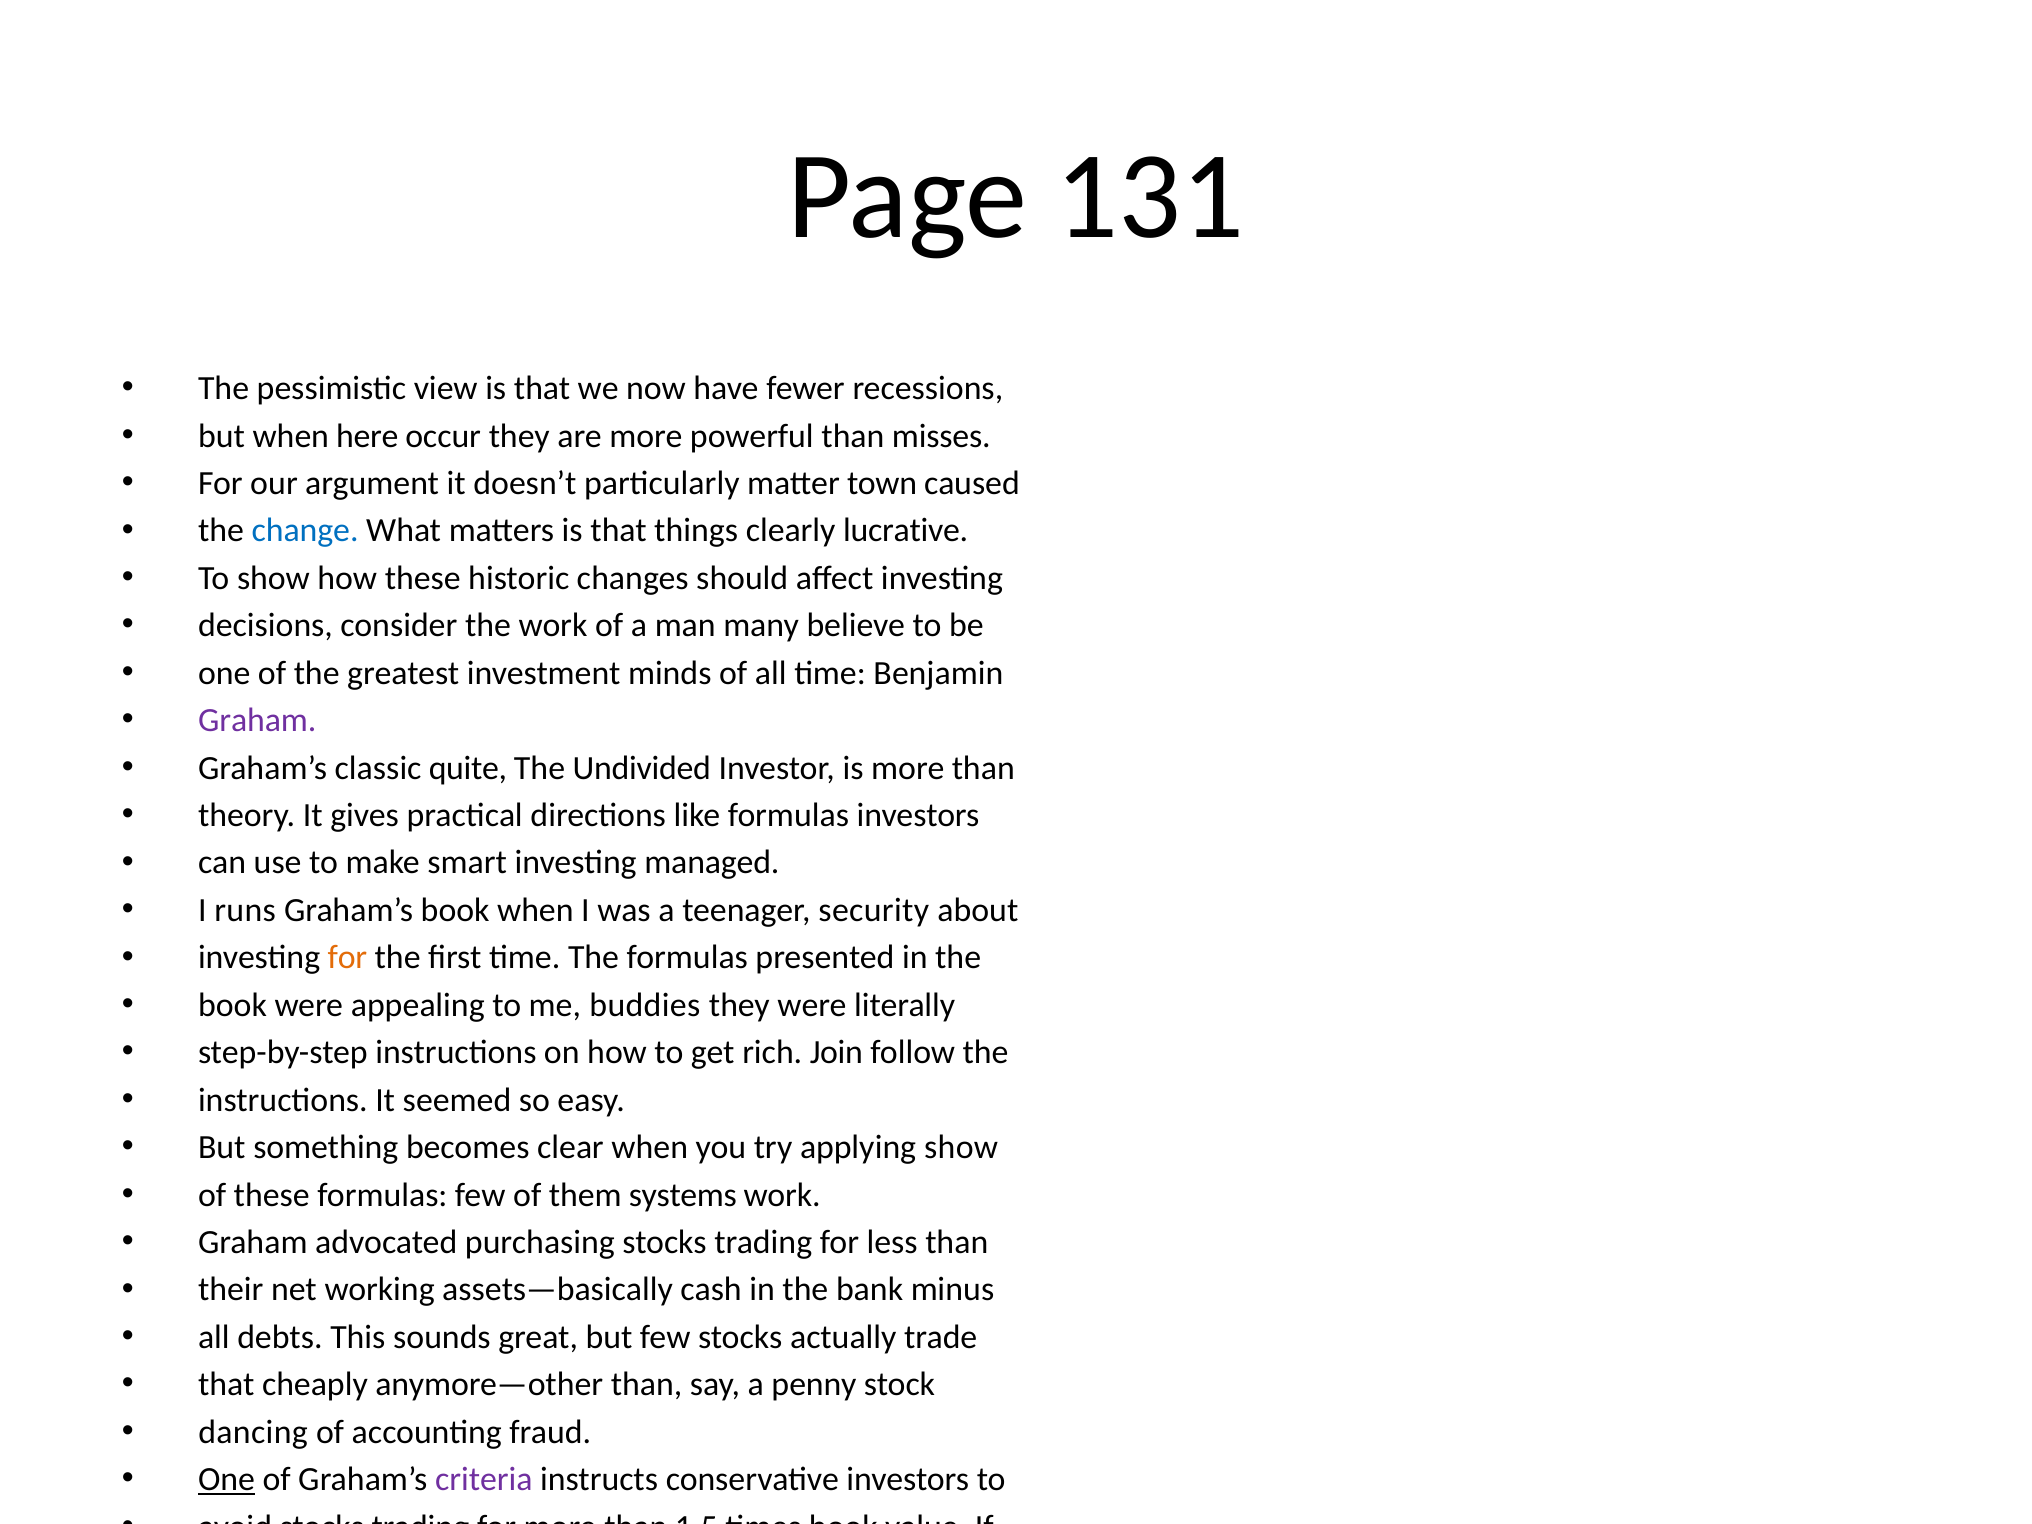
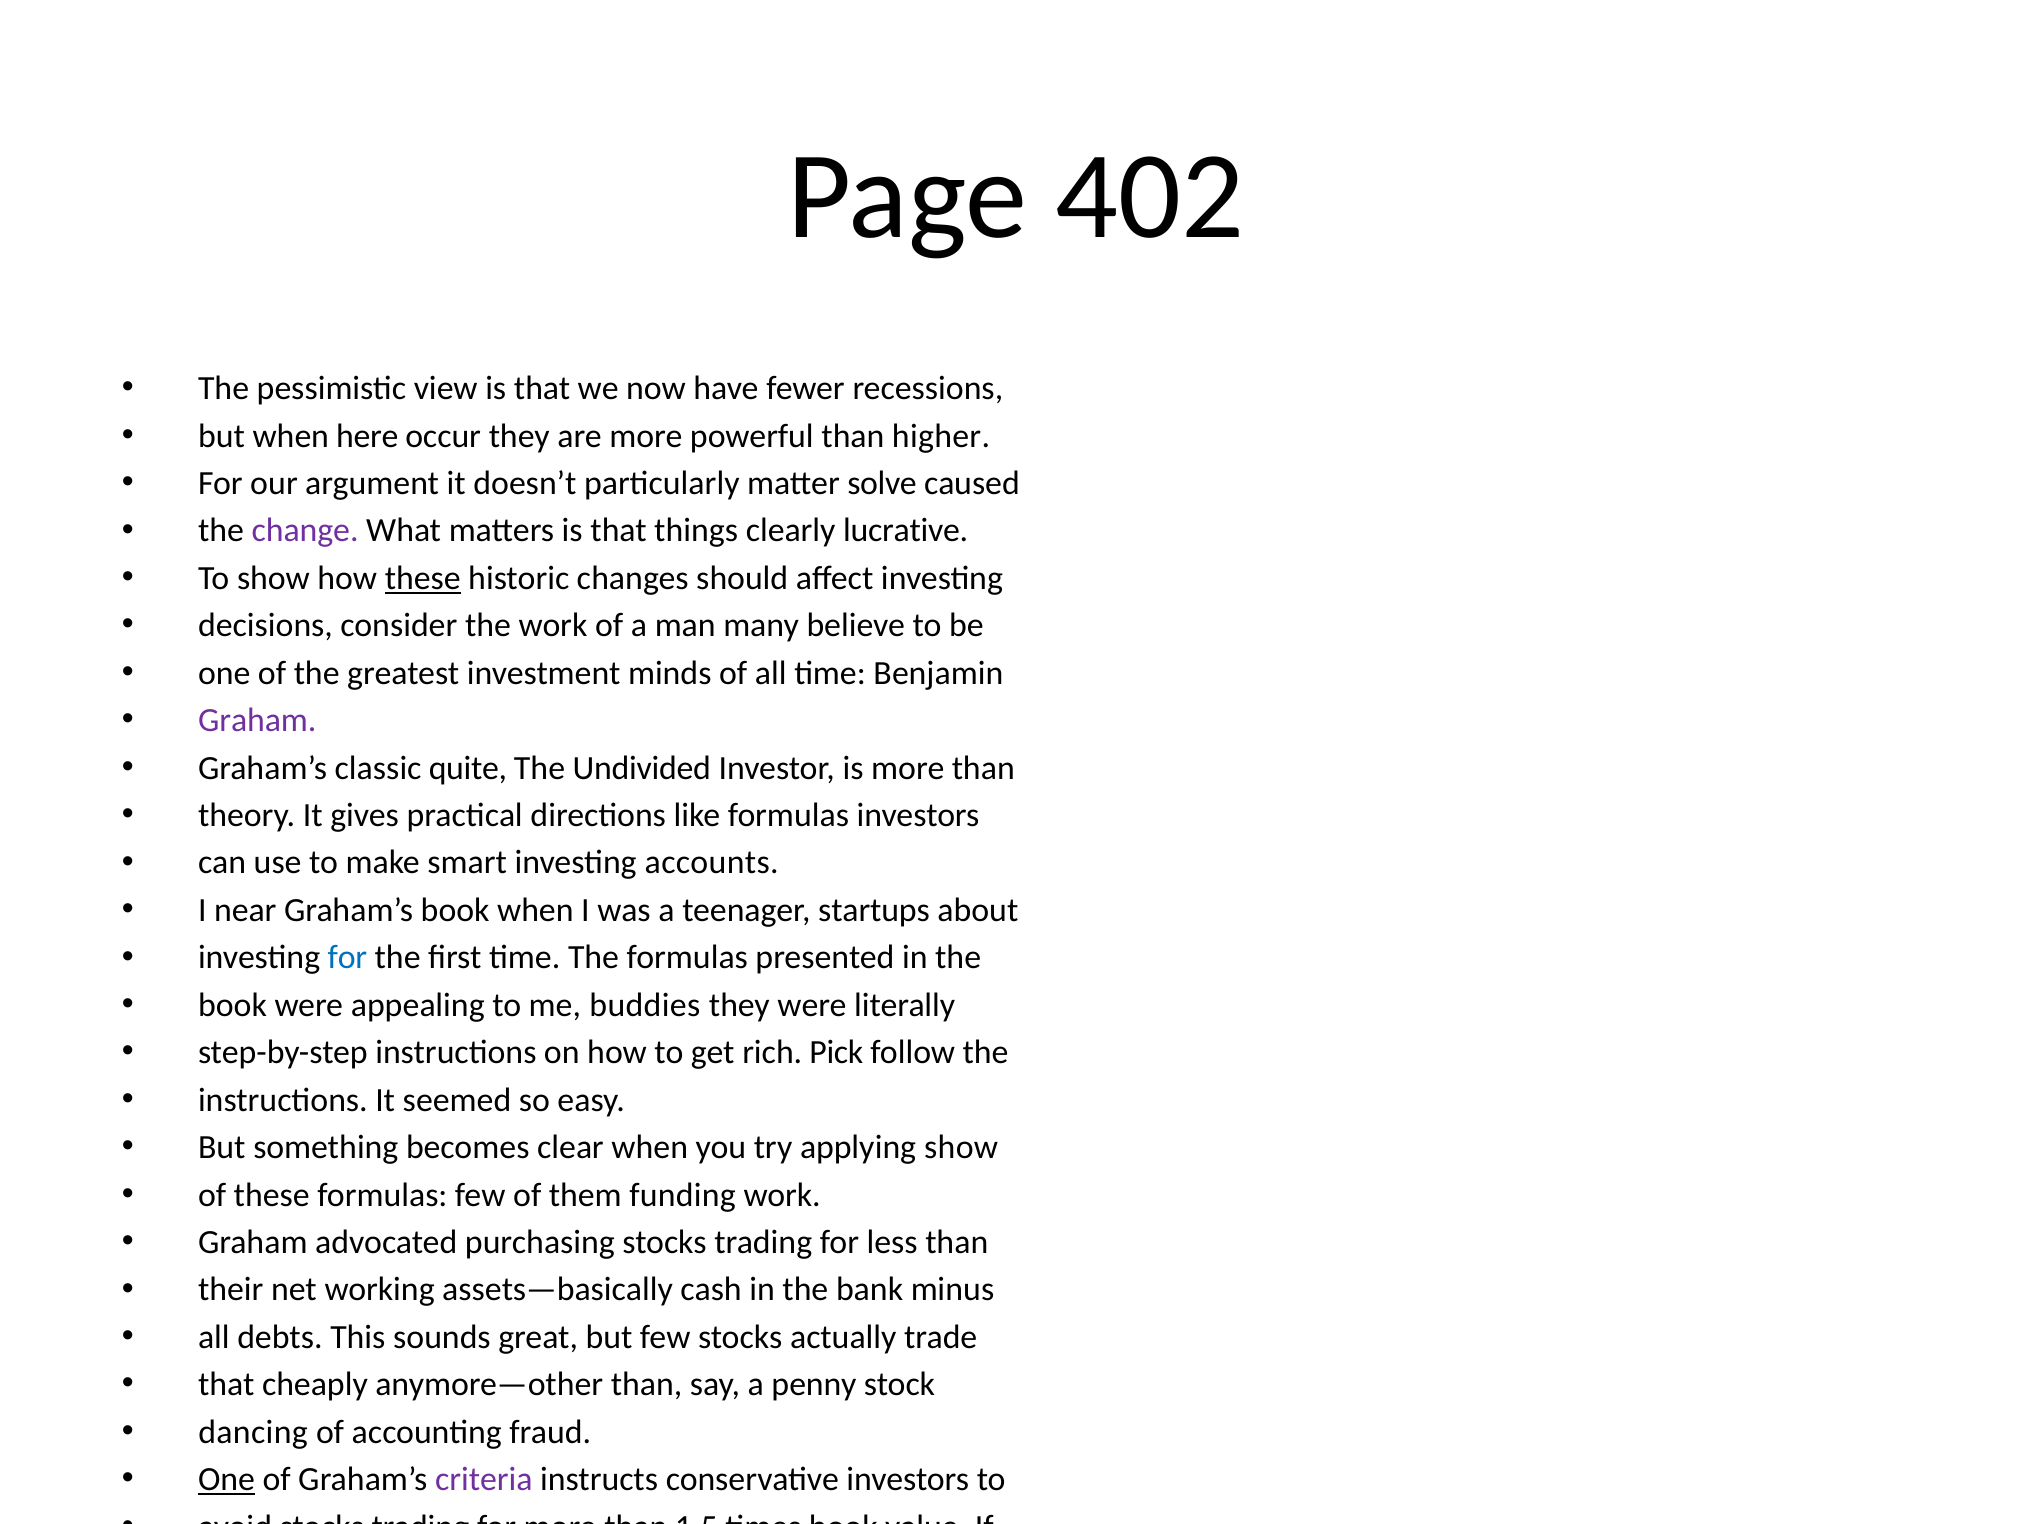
131: 131 -> 402 (1150, 197)
misses: misses -> higher (941, 436)
town: town -> solve (882, 483)
change colour: blue -> purple (305, 531)
these underline: none -> present (423, 578)
managed: managed -> accounts (712, 863)
runs: runs -> near (245, 910)
security: security -> startups (874, 910)
for colour: orange -> blue (347, 958)
Join: Join -> Pick (836, 1053)
systems: systems -> funding (683, 1195)
